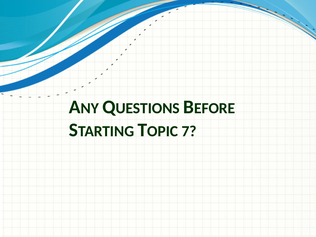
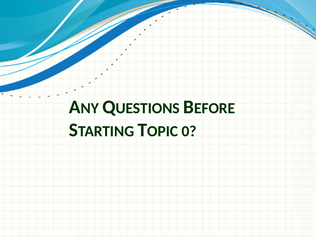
7: 7 -> 0 (189, 131)
